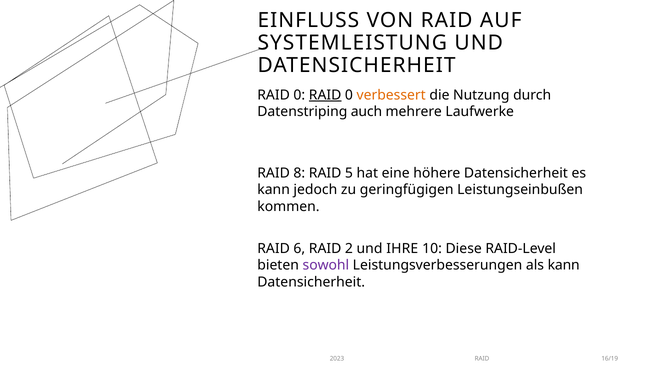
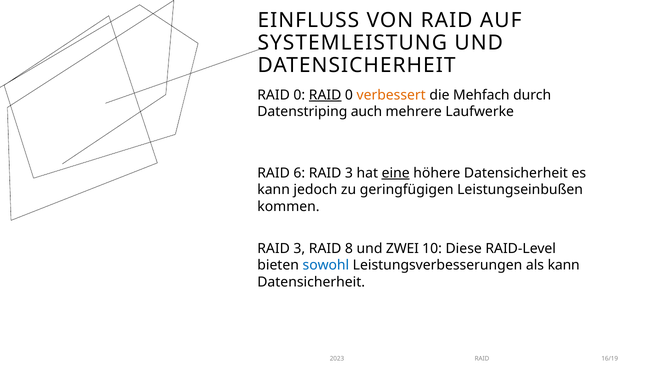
Nutzung: Nutzung -> Mehfach (481, 95)
8: 8 -> 6 (299, 173)
5: 5 -> 3 (349, 173)
eine underline: none -> present (396, 173)
6: 6 -> 3 (299, 249)
2: 2 -> 8 (349, 249)
IHRE: IHRE -> ZWEI (402, 249)
sowohl colour: purple -> blue (326, 266)
